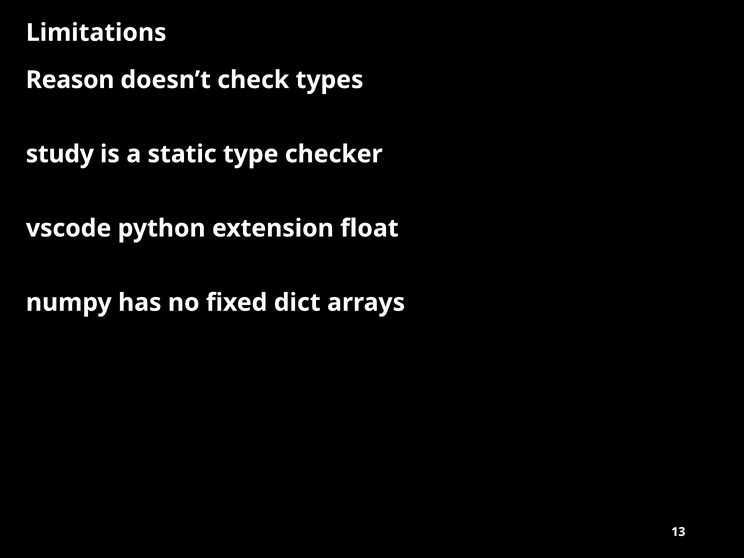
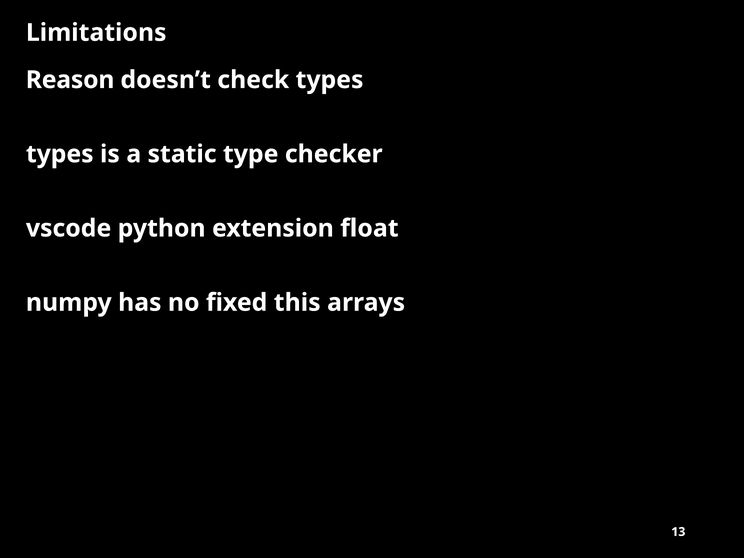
study: study -> types (60, 154)
dict: dict -> this (297, 303)
